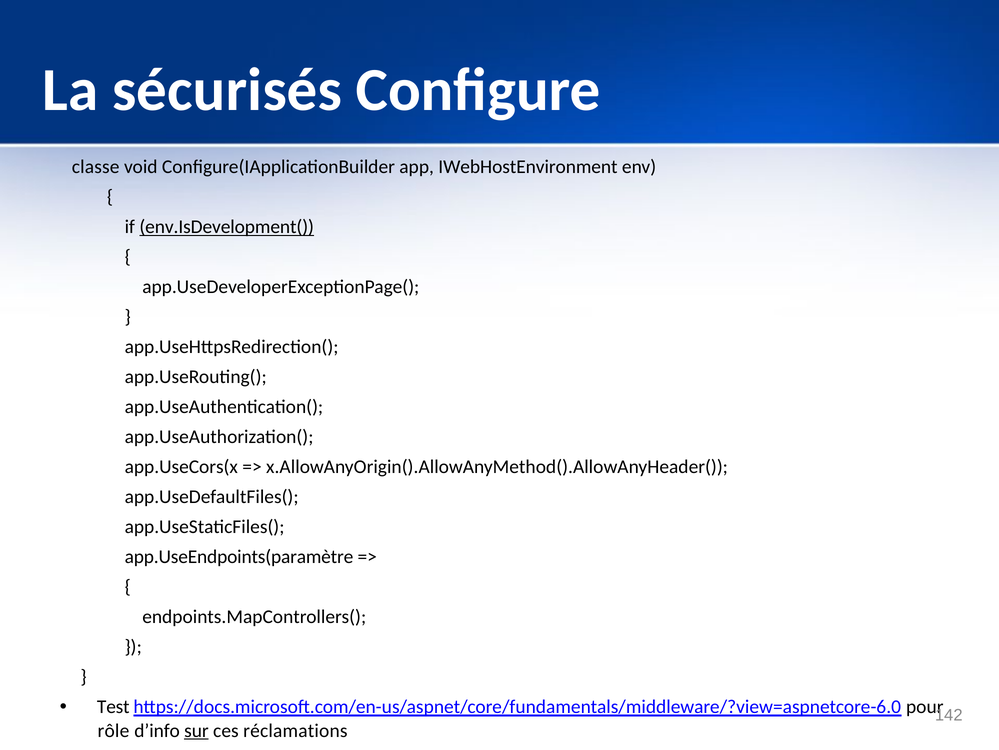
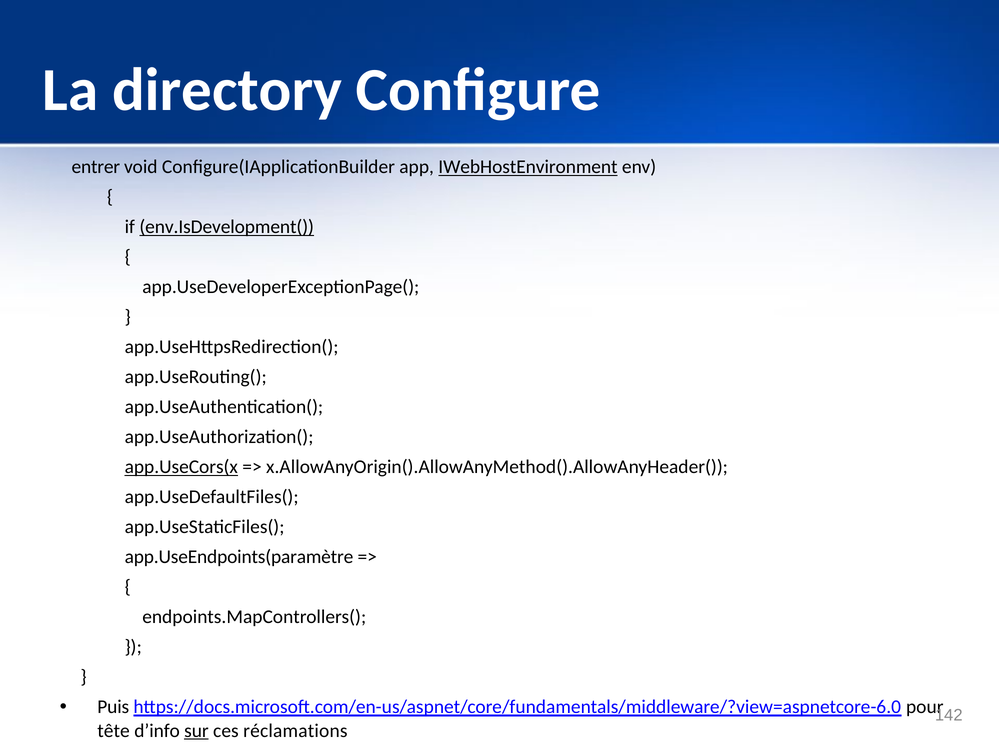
sécurisés: sécurisés -> directory (227, 90)
classe: classe -> entrer (96, 167)
IWebHostEnvironment underline: none -> present (528, 167)
app.UseCors(x underline: none -> present (181, 467)
Test: Test -> Puis (113, 706)
rôle: rôle -> tête (114, 730)
